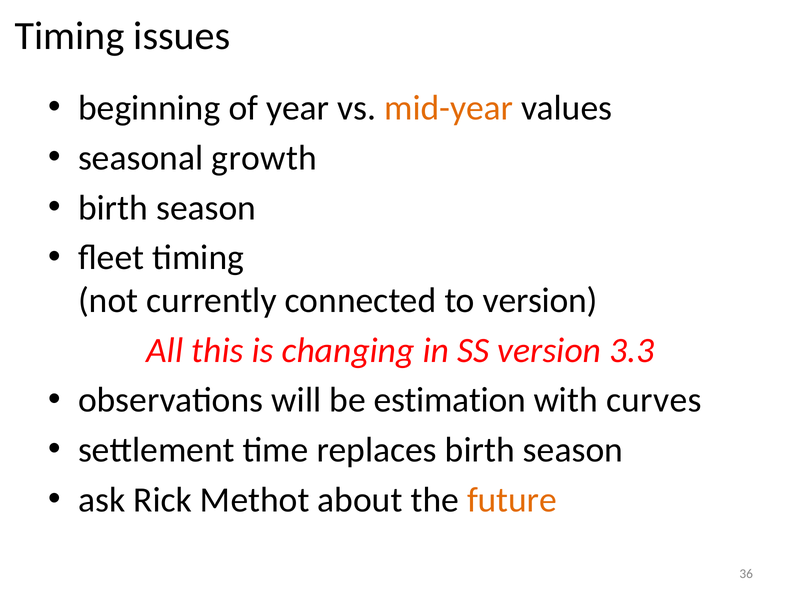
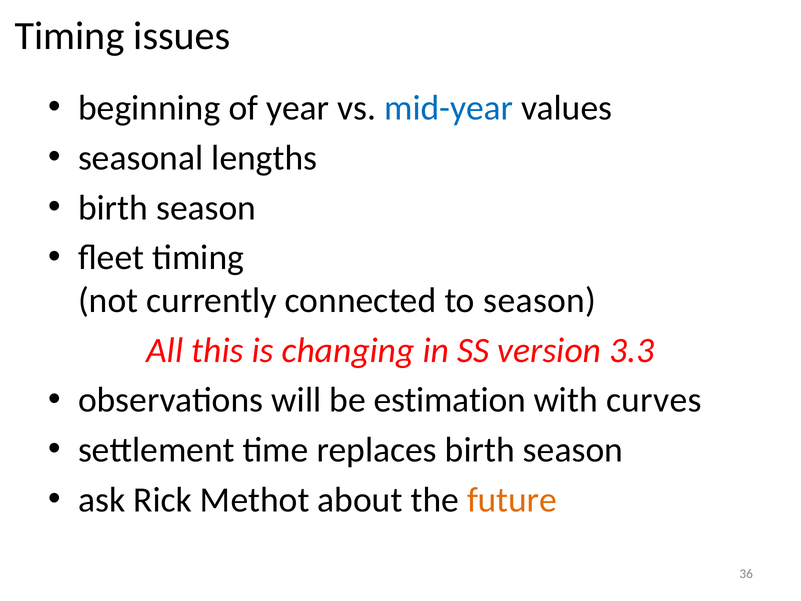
mid-year colour: orange -> blue (449, 108)
growth: growth -> lengths (264, 158)
to version: version -> season (540, 300)
